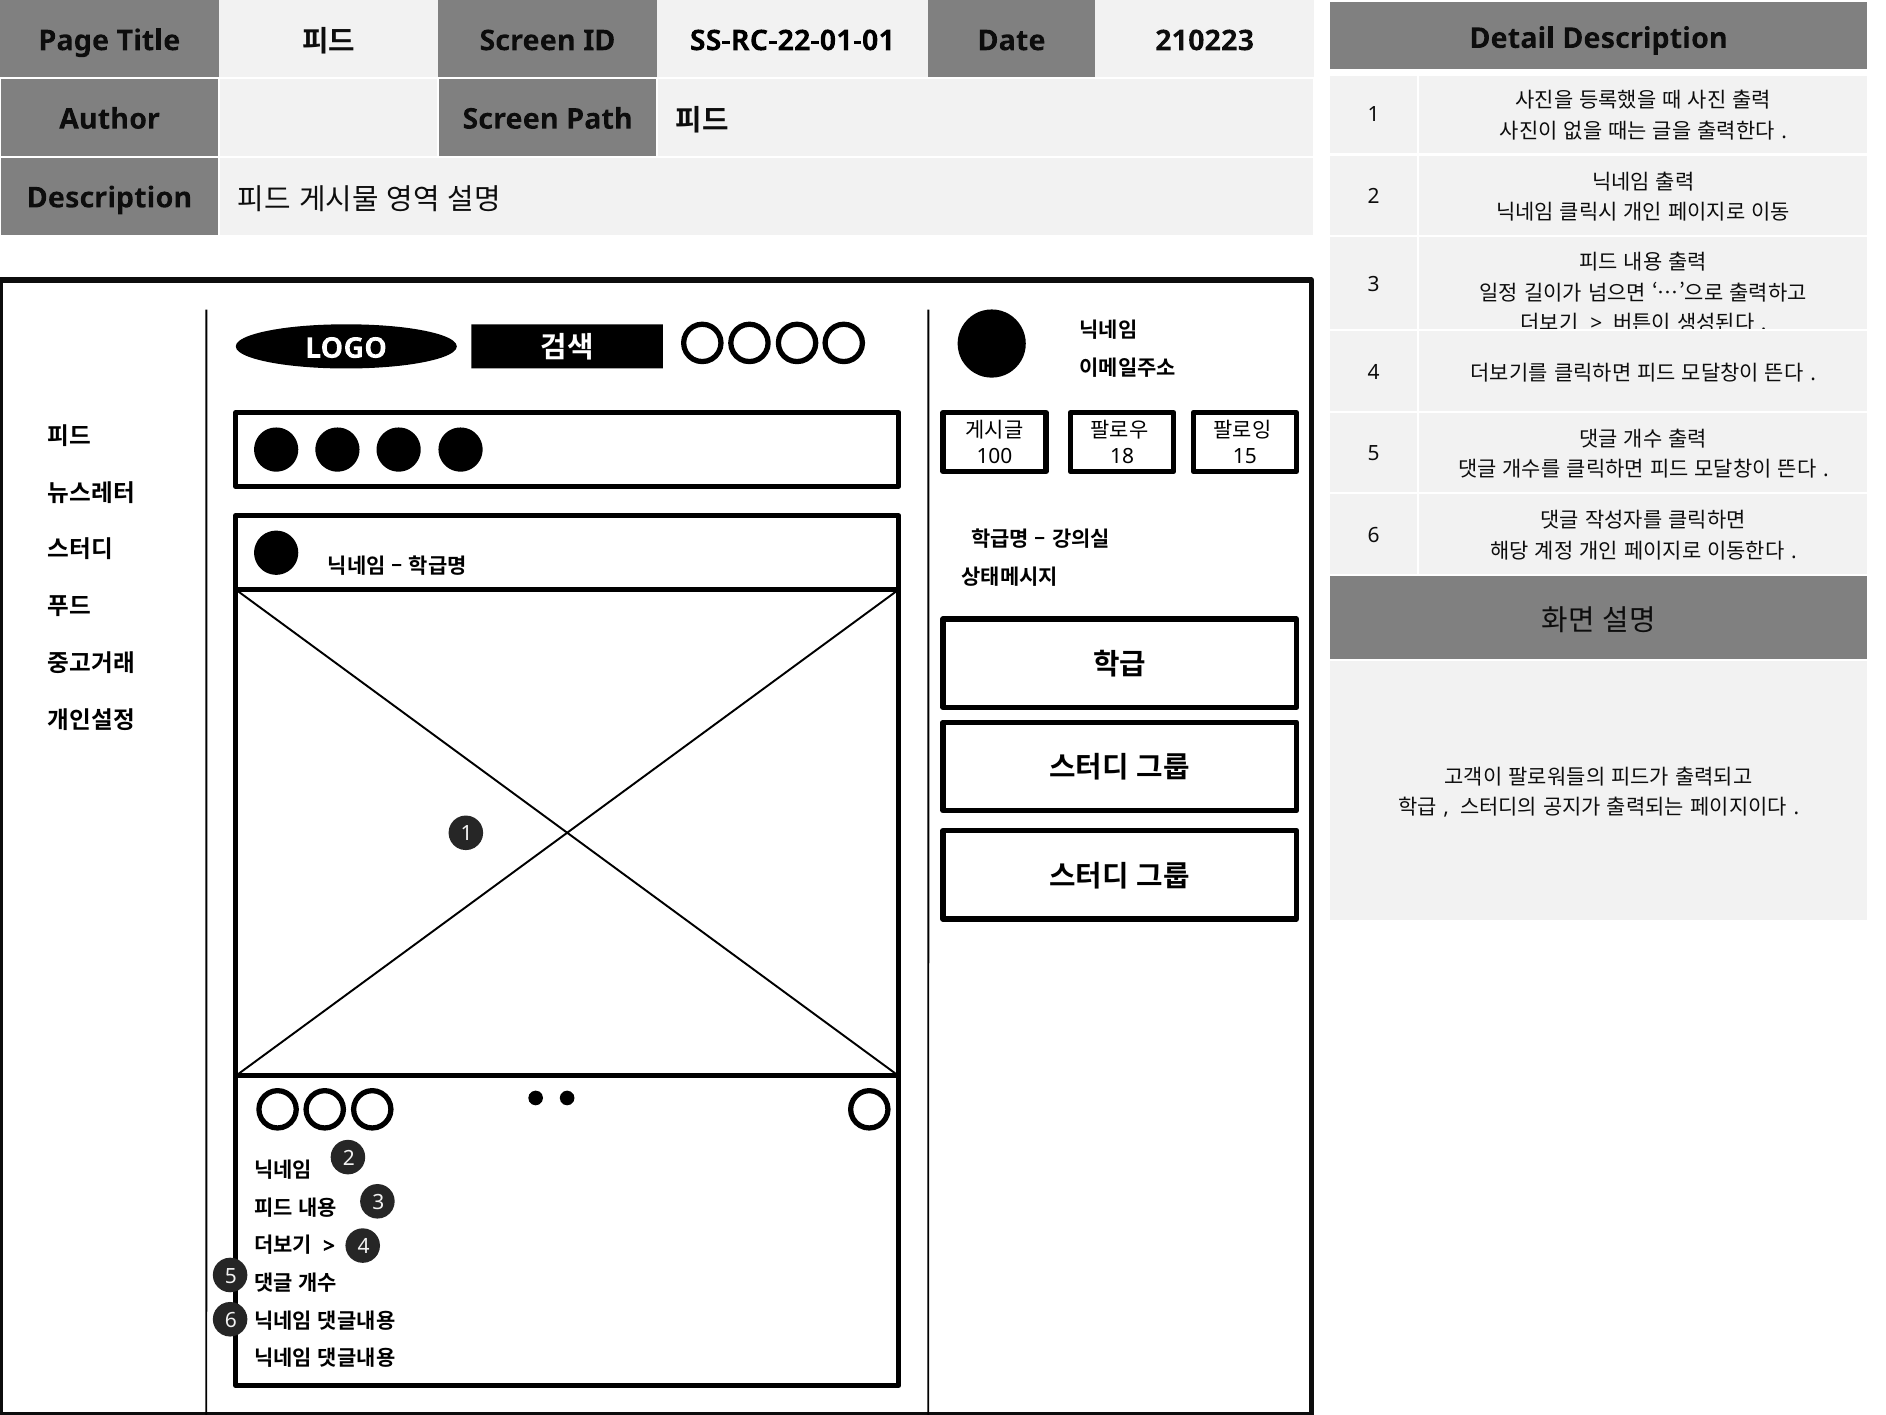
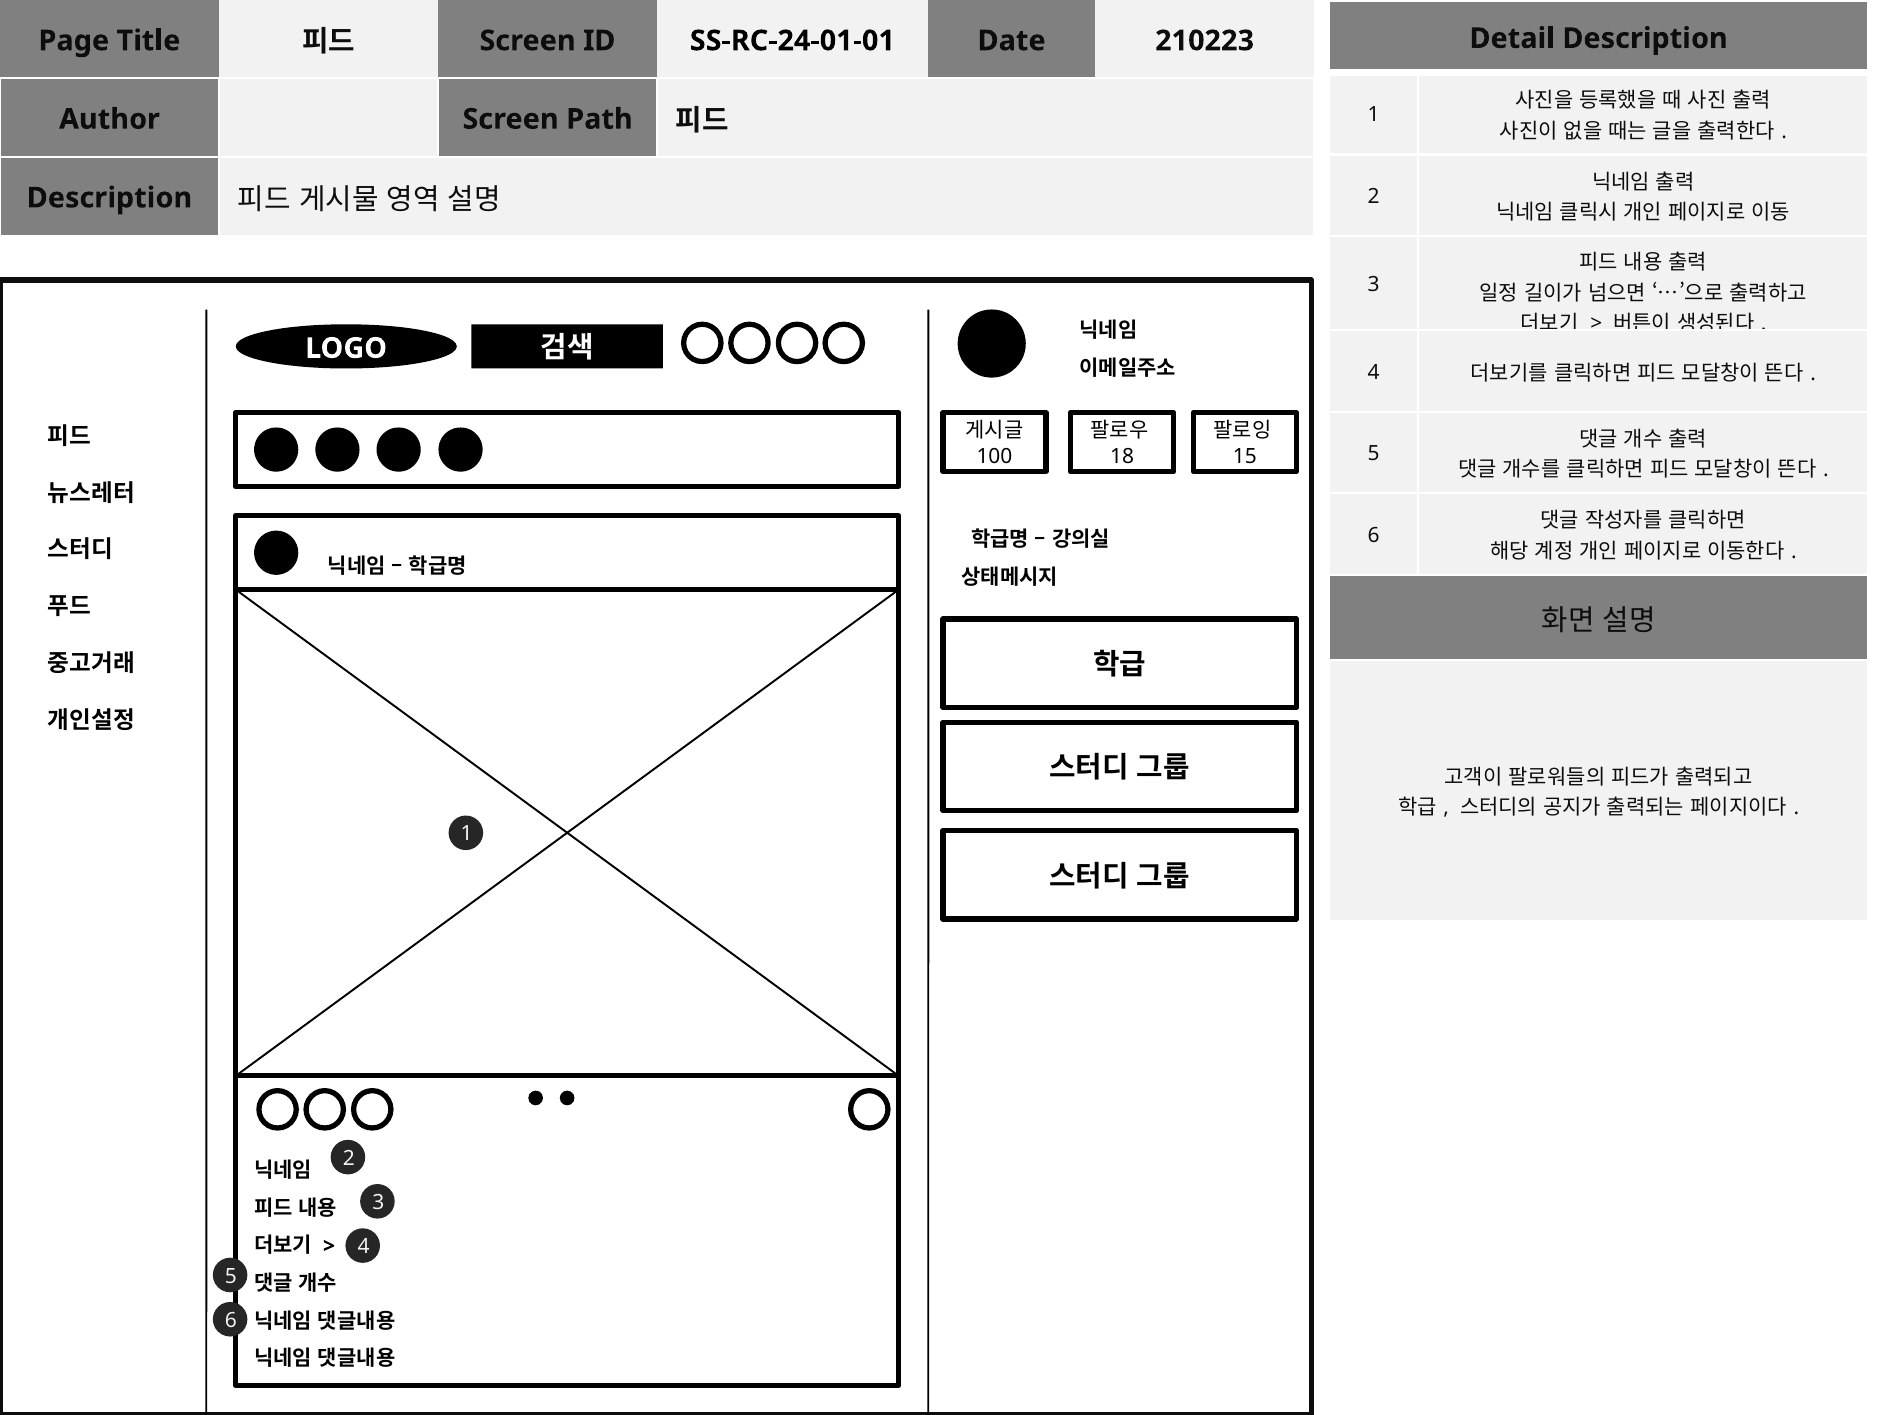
SS-RC-22-01-01: SS-RC-22-01-01 -> SS-RC-24-01-01 (792, 41)
